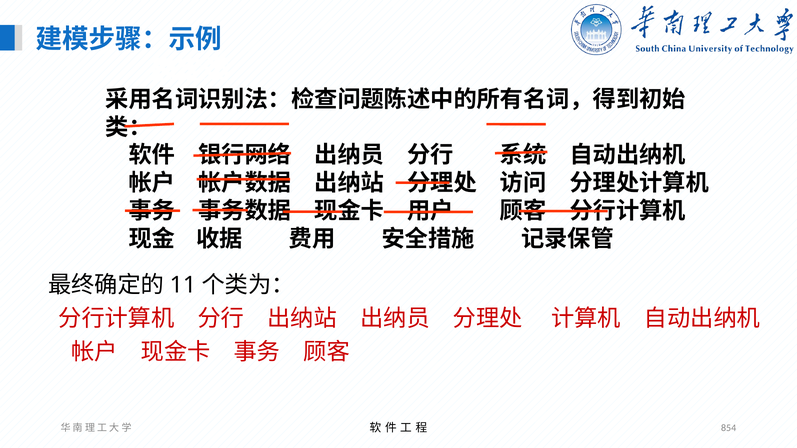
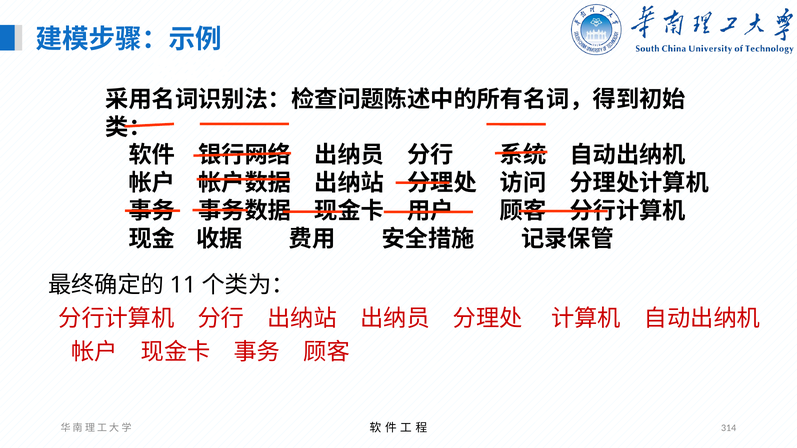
854: 854 -> 314 (729, 428)
